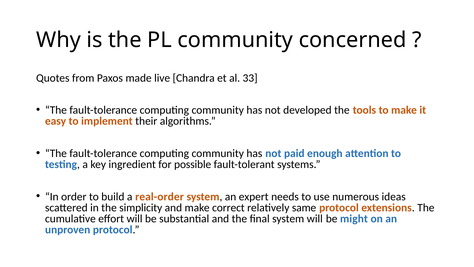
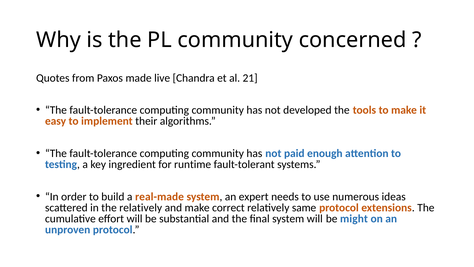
33: 33 -> 21 (250, 78)
possible: possible -> runtime (193, 164)
real-order: real-order -> real-made (160, 196)
the simplicity: simplicity -> relatively (141, 207)
